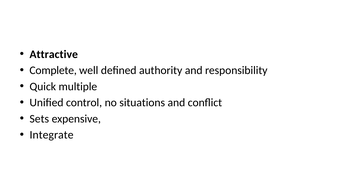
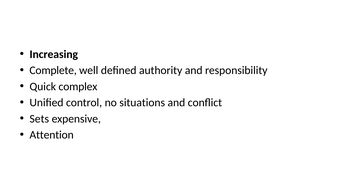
Attractive: Attractive -> Increasing (54, 54)
multiple: multiple -> complex (78, 87)
Integrate: Integrate -> Attention (52, 135)
